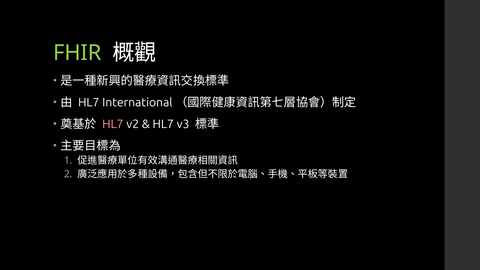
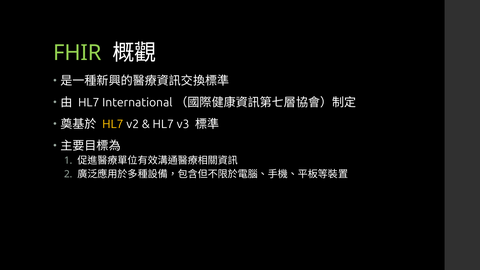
HL7 colour: pink -> yellow (113, 124)
